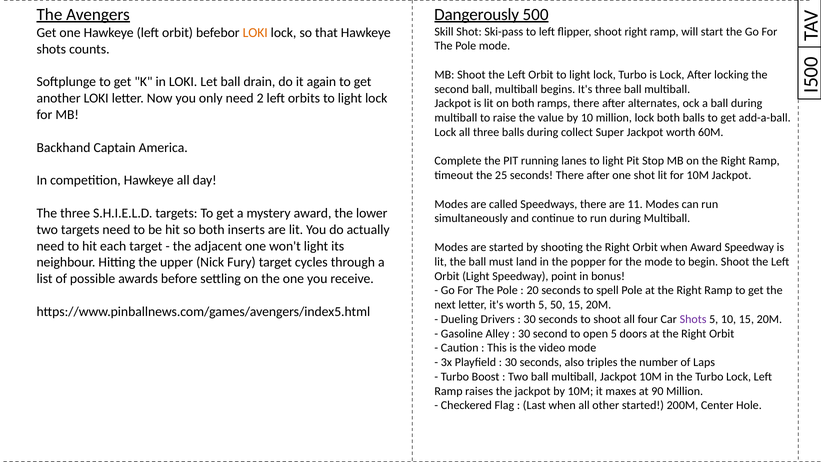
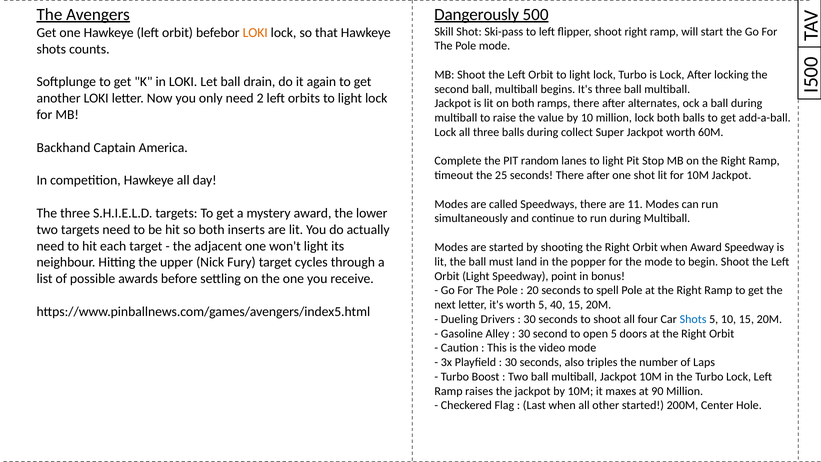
running: running -> random (540, 161)
50: 50 -> 40 (558, 305)
Shots colour: purple -> blue (693, 319)
